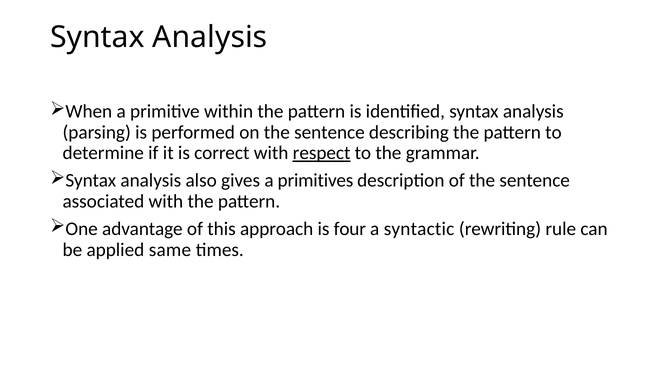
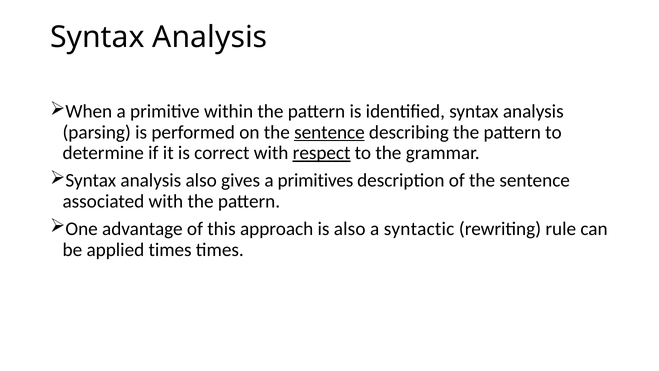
sentence underline: none -> present (329, 132)
is four: four -> also (350, 229)
applied same: same -> times (170, 249)
